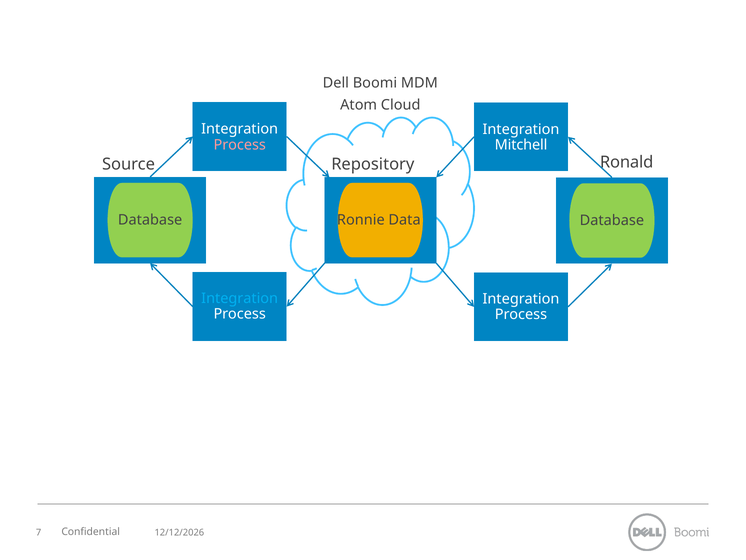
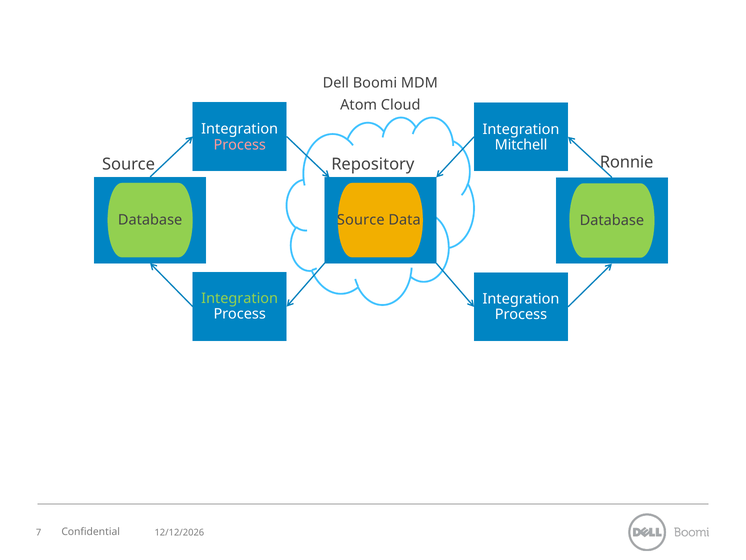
Ronald: Ronald -> Ronnie (627, 162)
Ronnie: Ronnie -> Source (361, 220)
Integration colour: light blue -> light green (240, 298)
